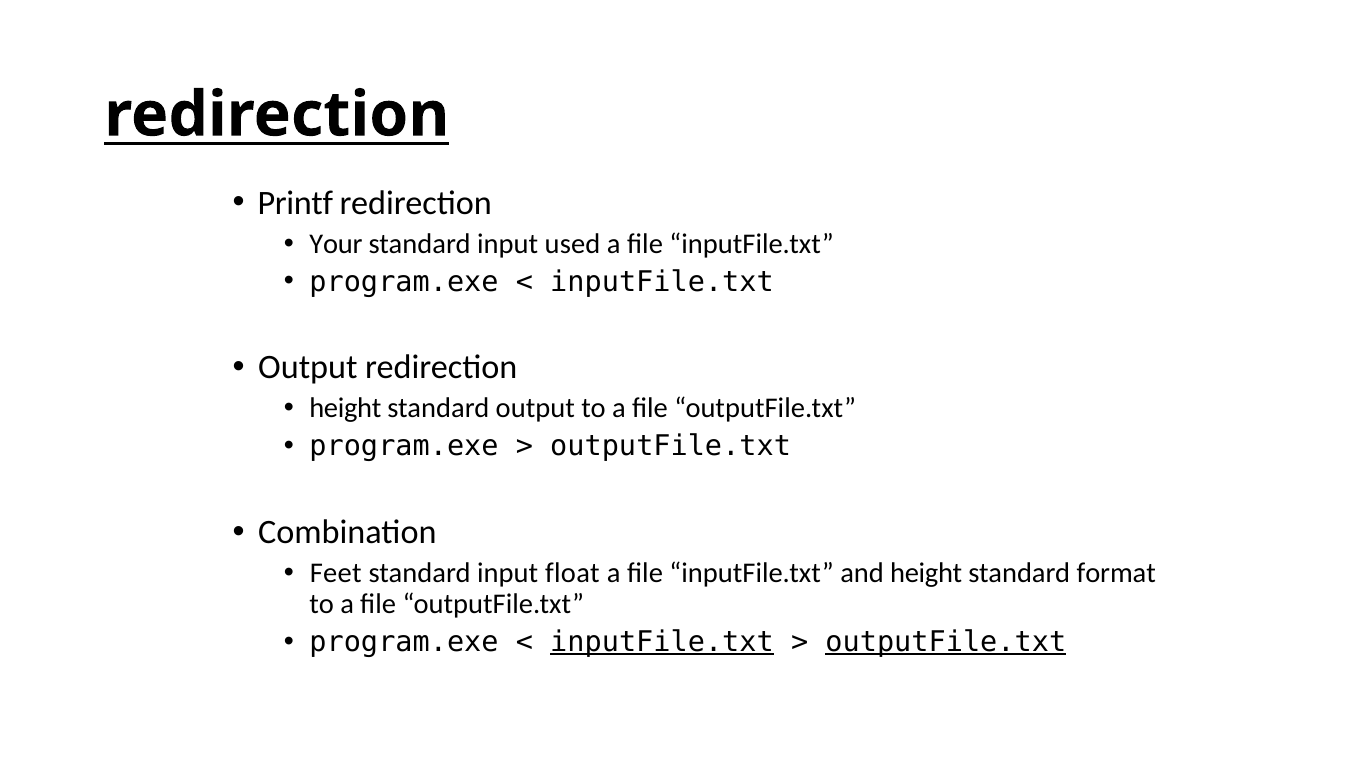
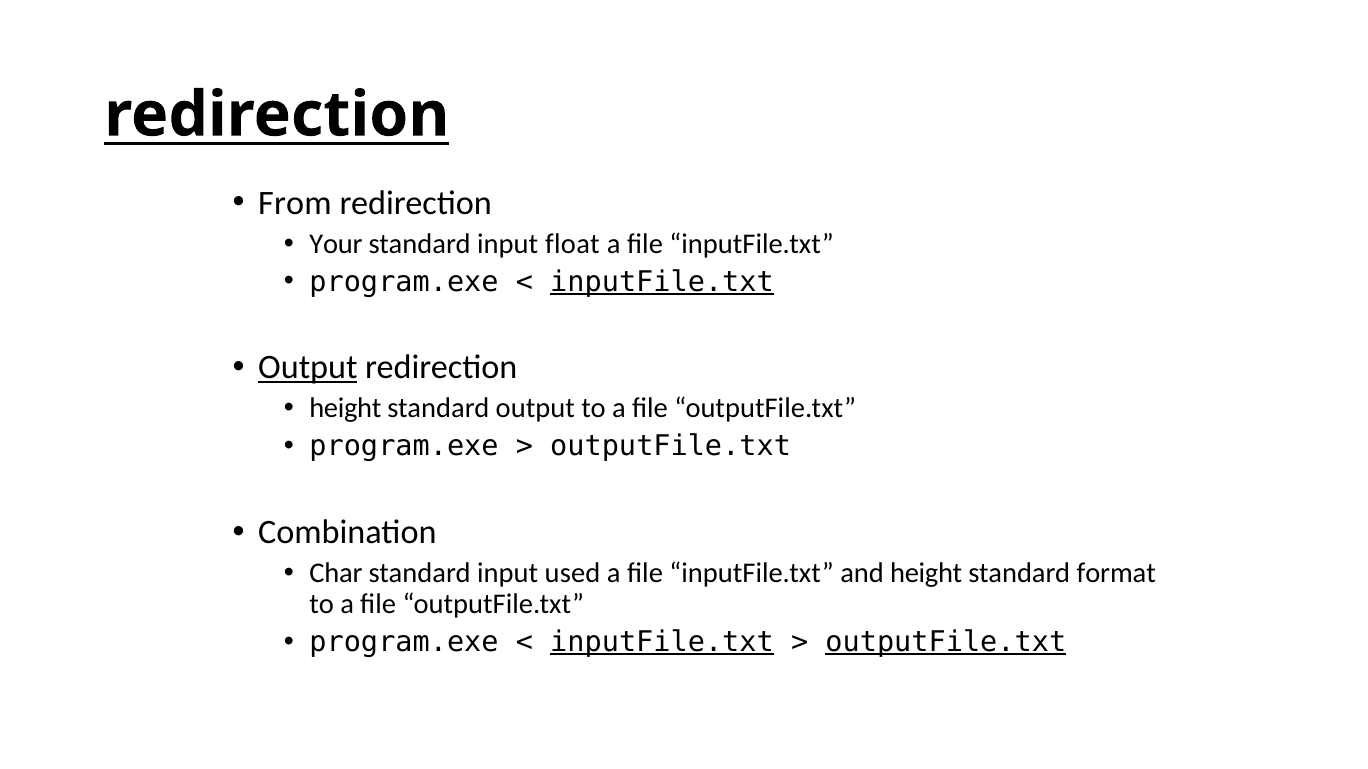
Printf: Printf -> From (295, 203)
used: used -> float (572, 244)
inputFile.txt underline: none -> present (662, 282)
Output underline: none -> present (308, 368)
Feet: Feet -> Char (336, 574)
float: float -> used (572, 574)
